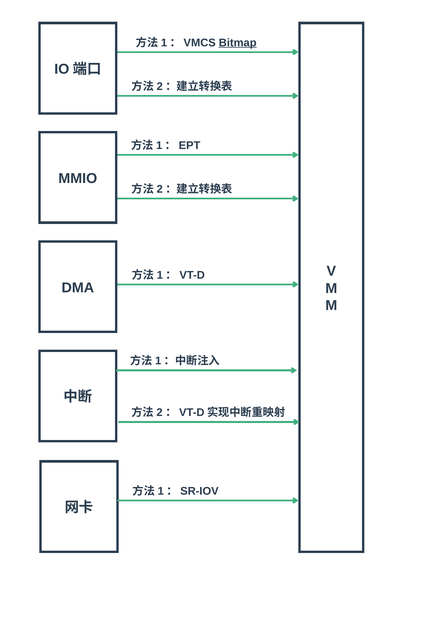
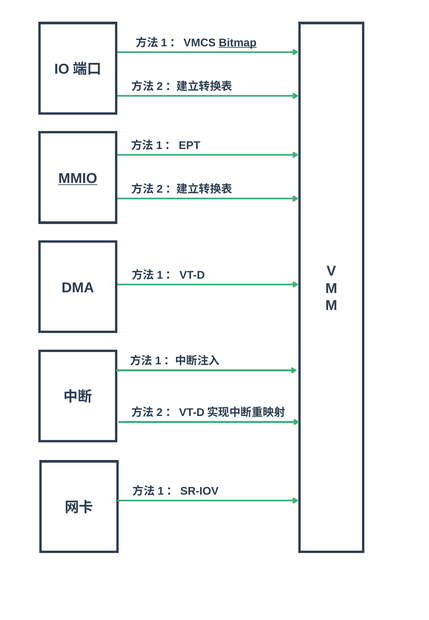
MMIO underline: none -> present (78, 178)
